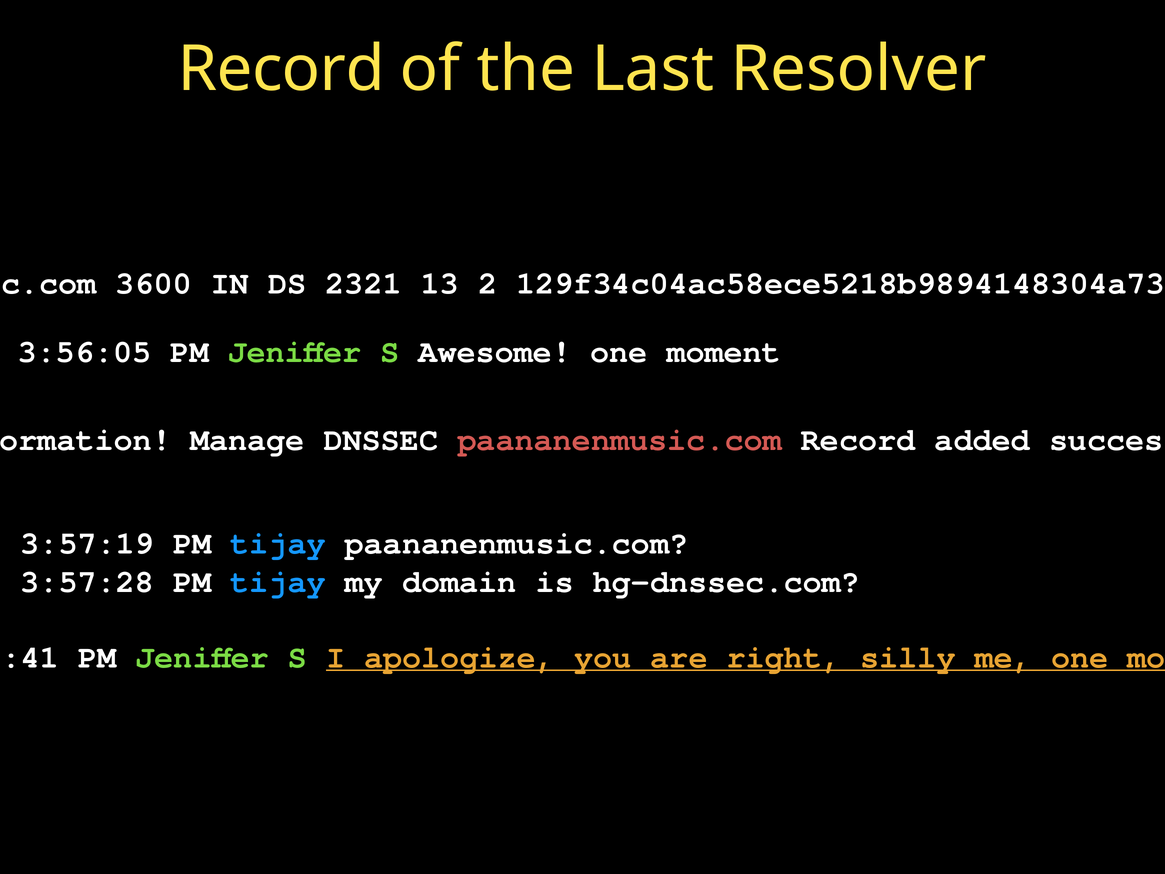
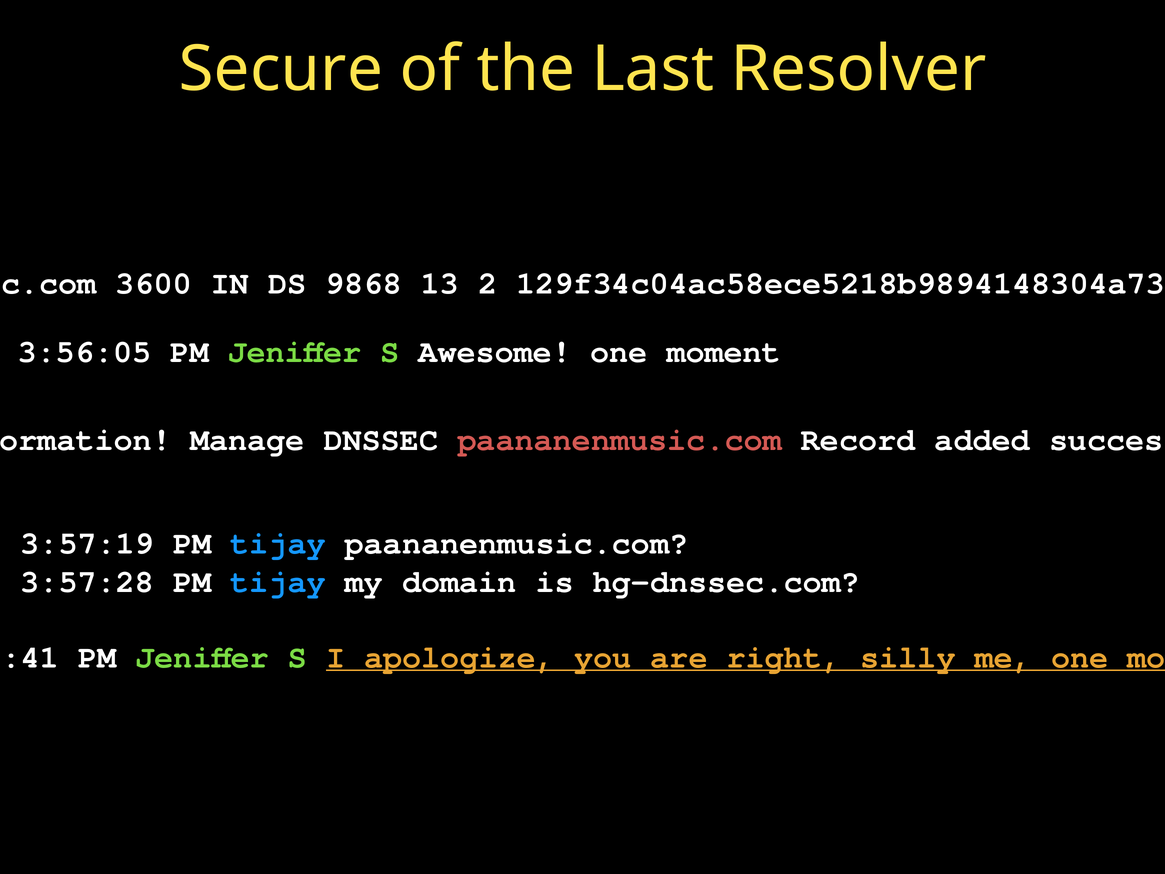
Record: Record -> Secure (281, 69)
2321: 2321 -> 9868 (364, 283)
